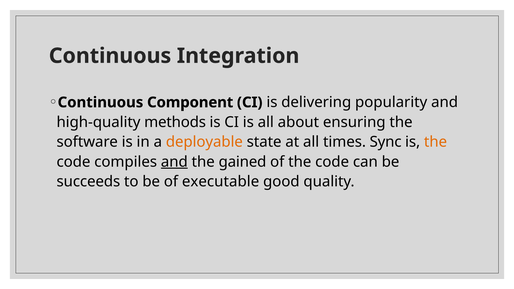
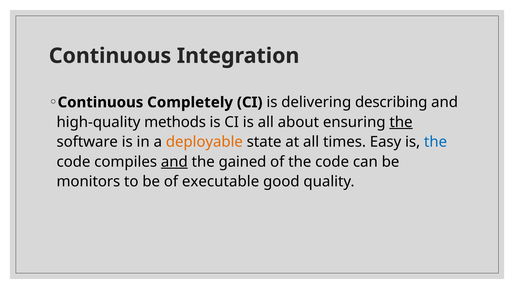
Component: Component -> Completely (190, 102)
popularity: popularity -> describing (391, 102)
the underline: none -> present (401, 122)
Sync: Sync -> Easy (386, 142)
the colour: orange -> blue (436, 142)
succeeds: succeeds -> monitors (88, 182)
